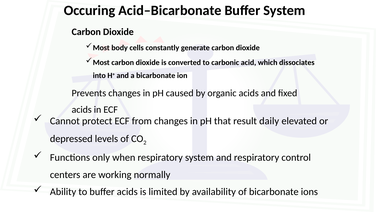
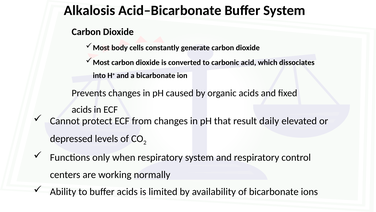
Occuring: Occuring -> Alkalosis (90, 10)
